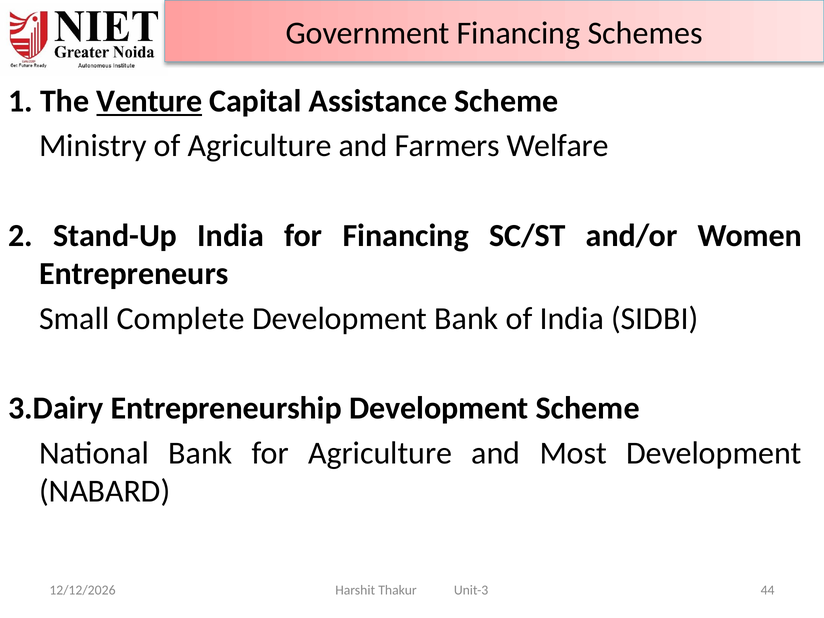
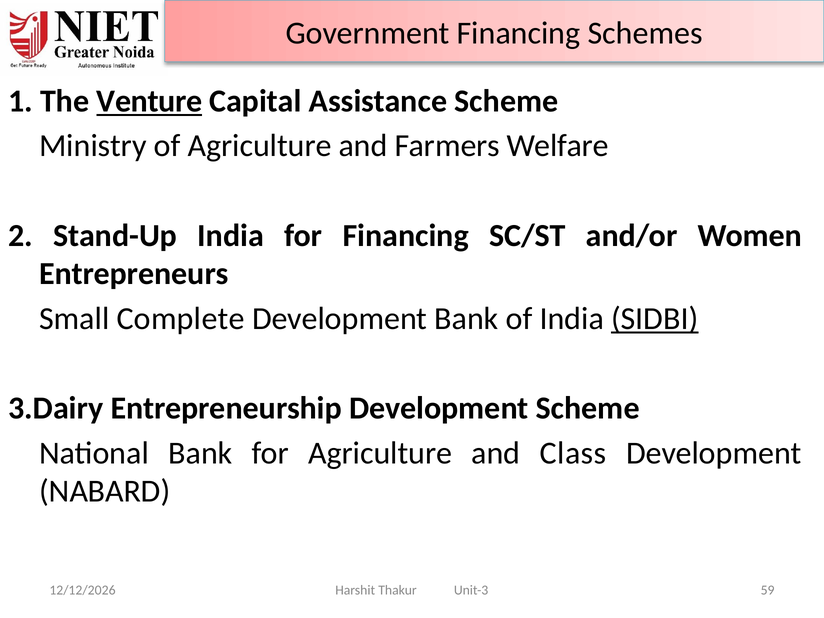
SIDBI underline: none -> present (655, 319)
Most: Most -> Class (573, 453)
44: 44 -> 59 (768, 590)
